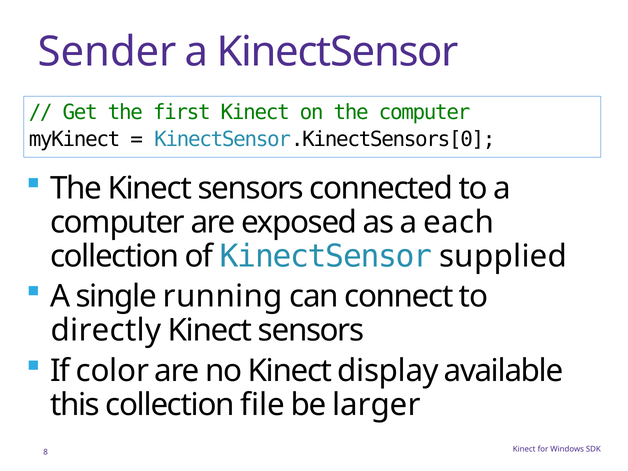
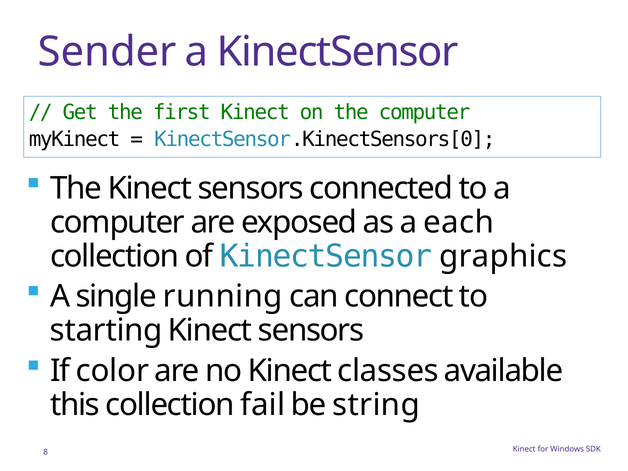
supplied: supplied -> graphics (503, 256)
directly: directly -> starting (106, 331)
display: display -> classes (388, 371)
file: file -> fail (263, 405)
larger: larger -> string (376, 405)
